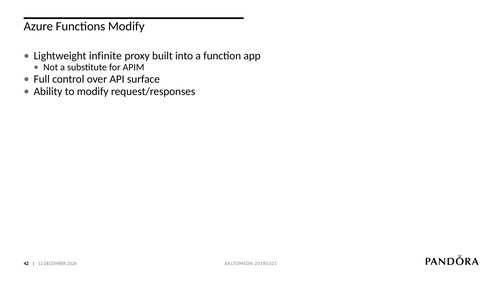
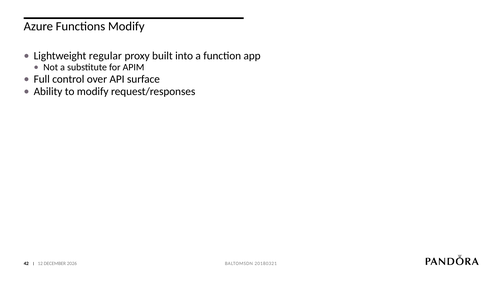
infinite: infinite -> regular (105, 56)
